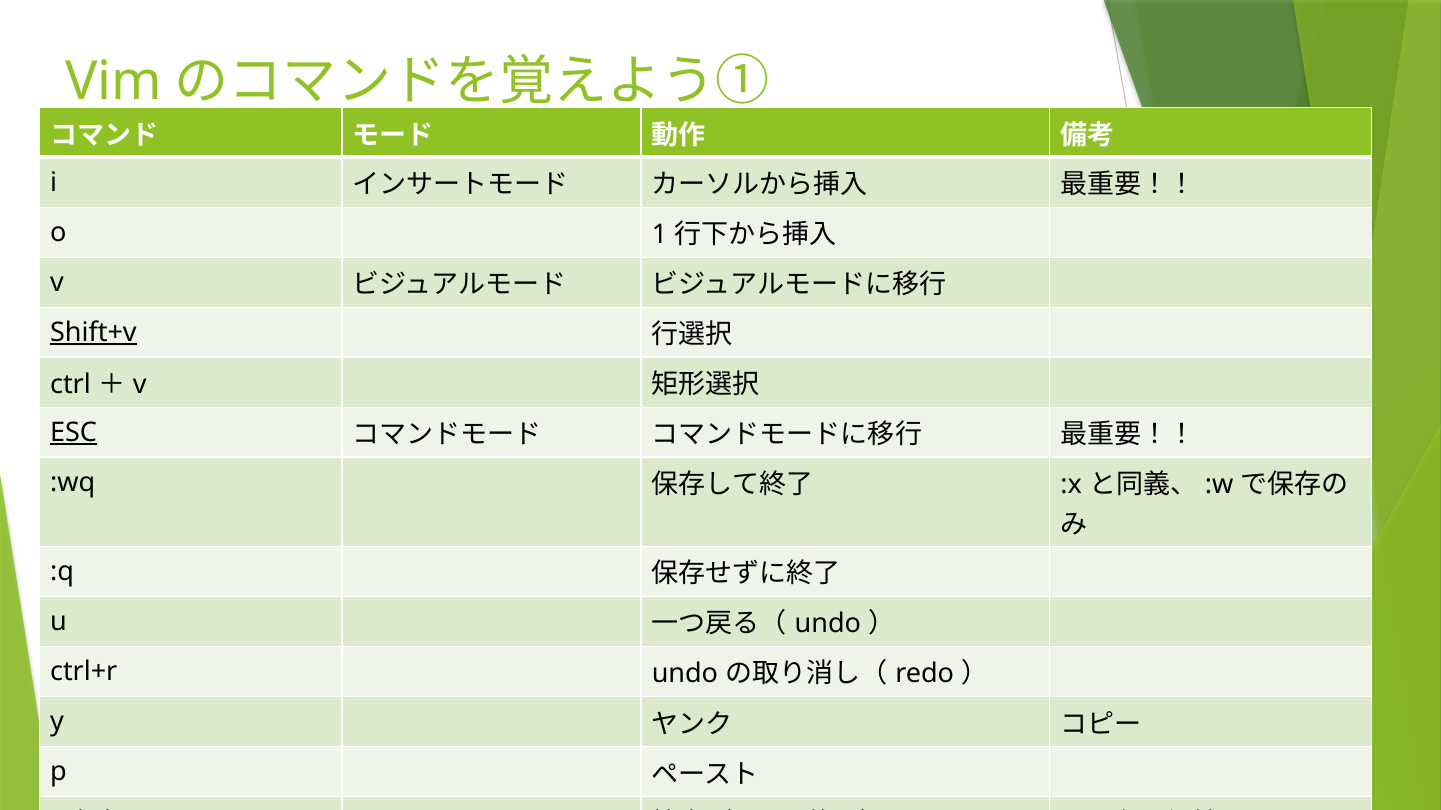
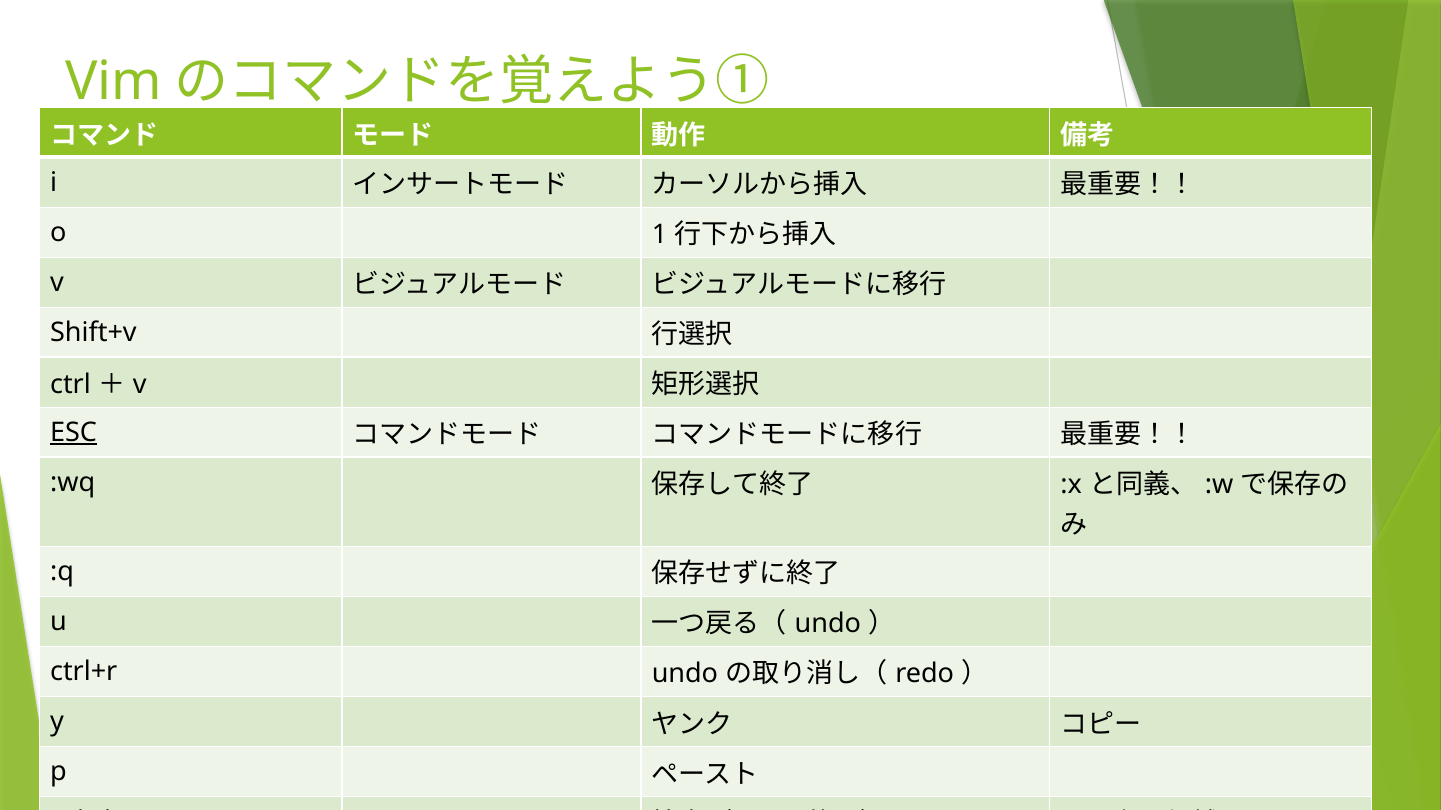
Shift+v underline: present -> none (93, 333)
